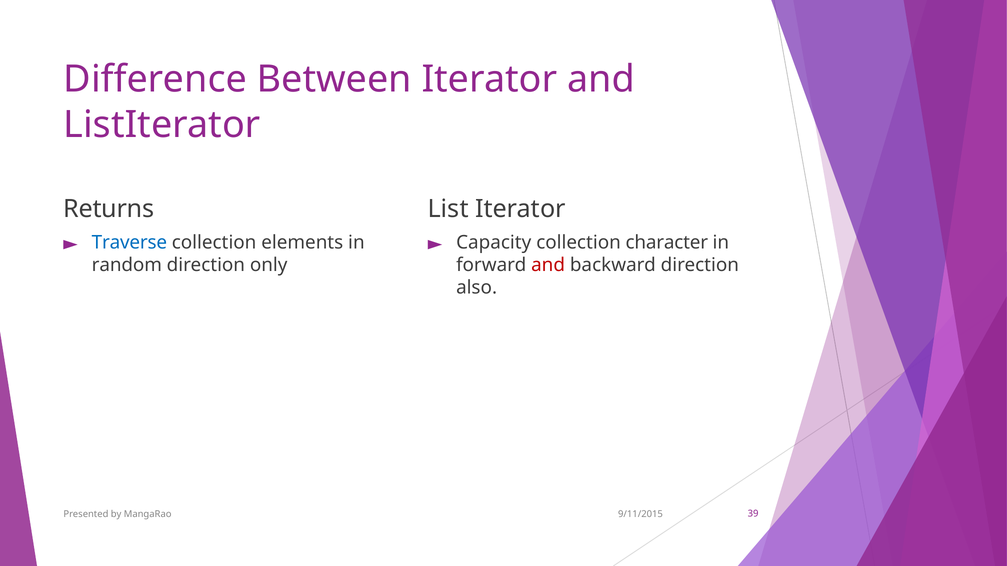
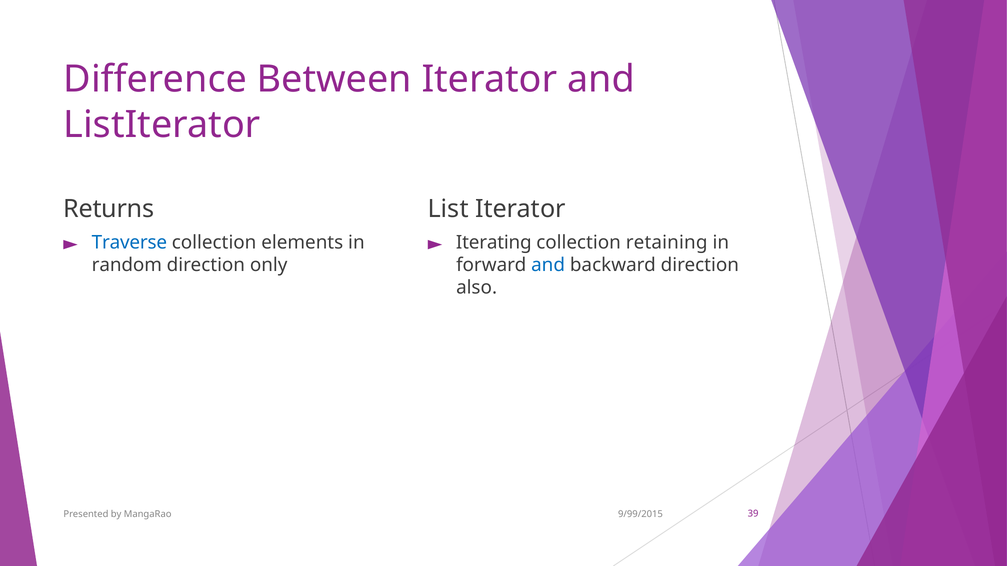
Capacity: Capacity -> Iterating (494, 242)
character: character -> retaining (667, 242)
and colour: red -> blue (548, 265)
9/11/2015: 9/11/2015 -> 9/99/2015 (640, 515)
